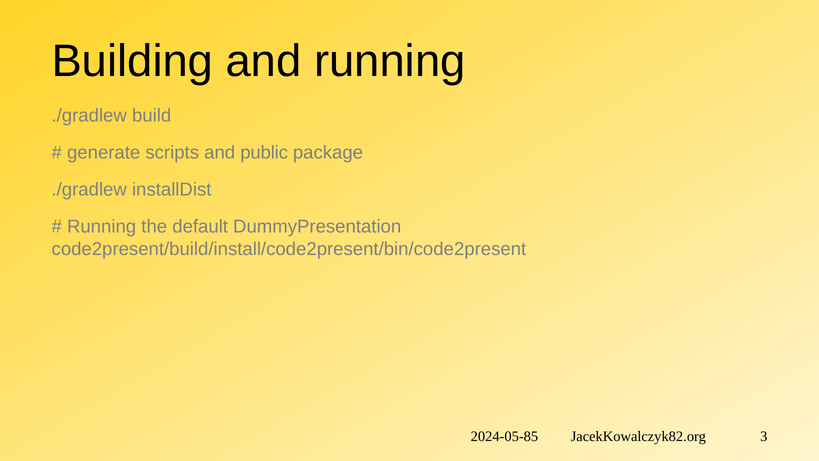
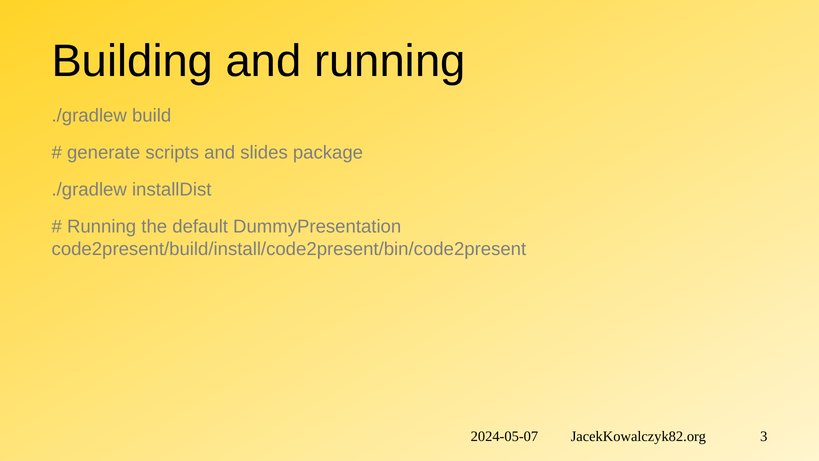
public: public -> slides (264, 153)
2024-05-85: 2024-05-85 -> 2024-05-07 (504, 436)
